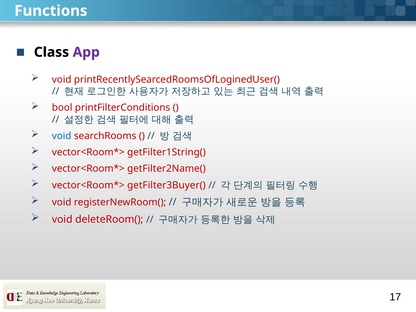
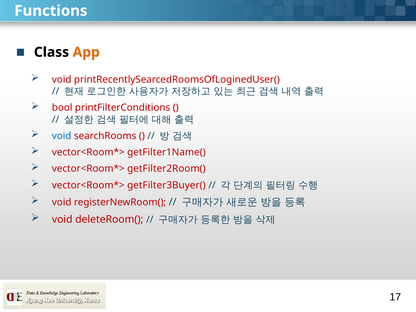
App colour: purple -> orange (86, 52)
getFilter1String(: getFilter1String( -> getFilter1Name( (166, 152)
getFilter2Name(: getFilter2Name( -> getFilter2Room( (166, 169)
